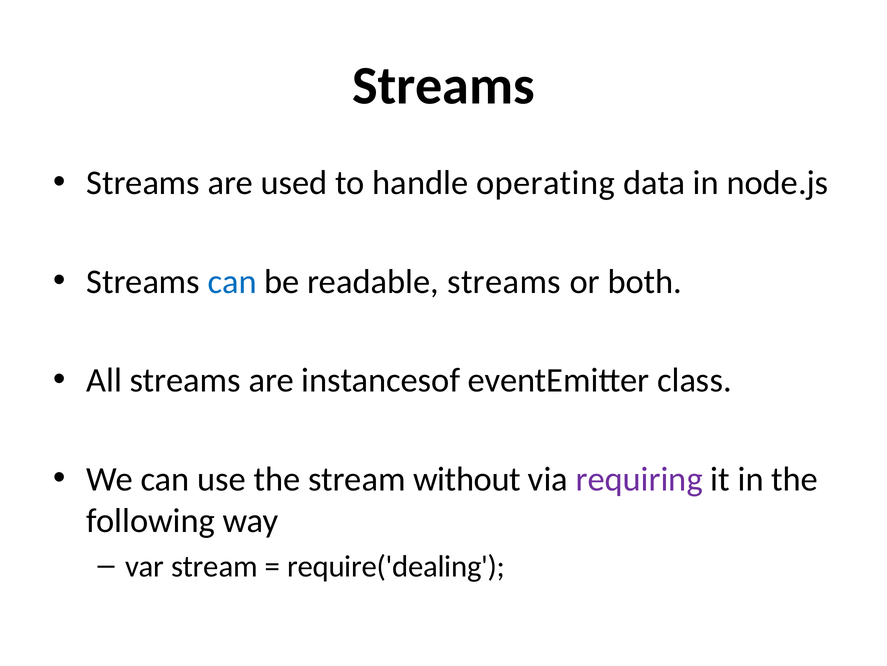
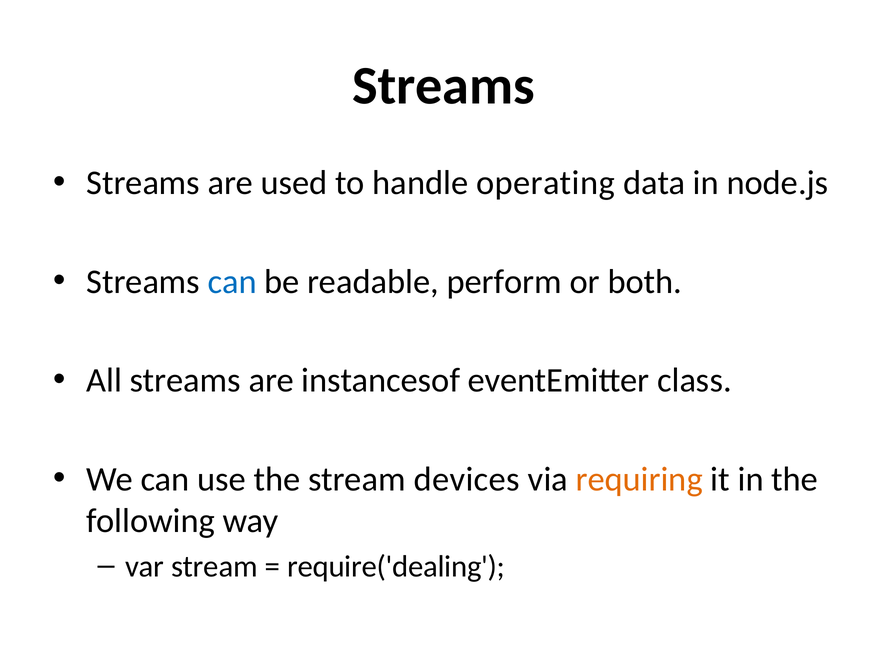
readable streams: streams -> perform (504, 281)
without: without -> devices (467, 479)
requiring colour: purple -> orange (639, 479)
